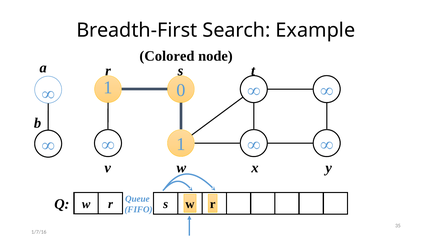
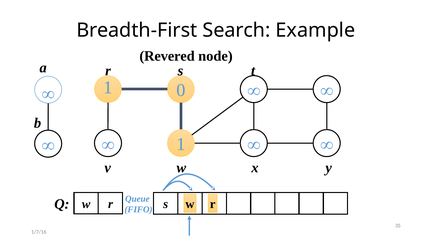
Colored: Colored -> Revered (167, 56)
